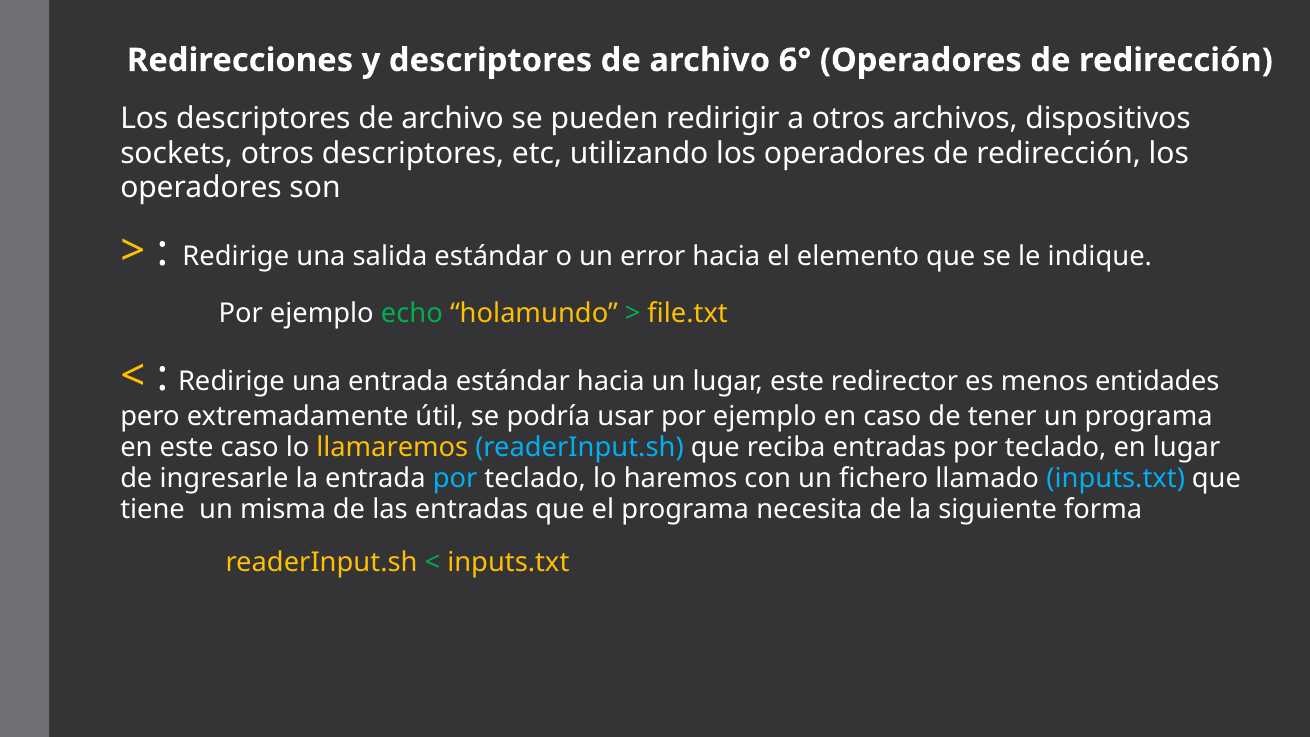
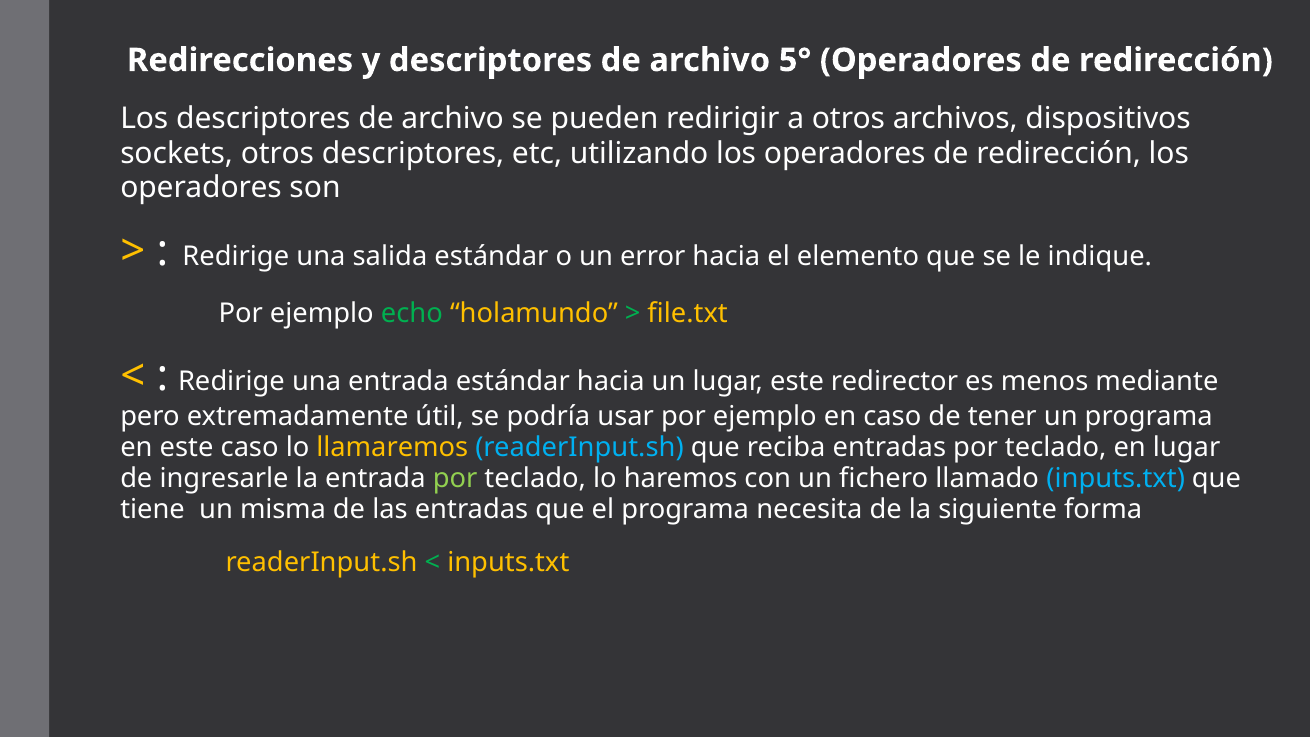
6°: 6° -> 5° (795, 60)
entidades: entidades -> mediante (1157, 381)
por colour: light blue -> light green (455, 479)
